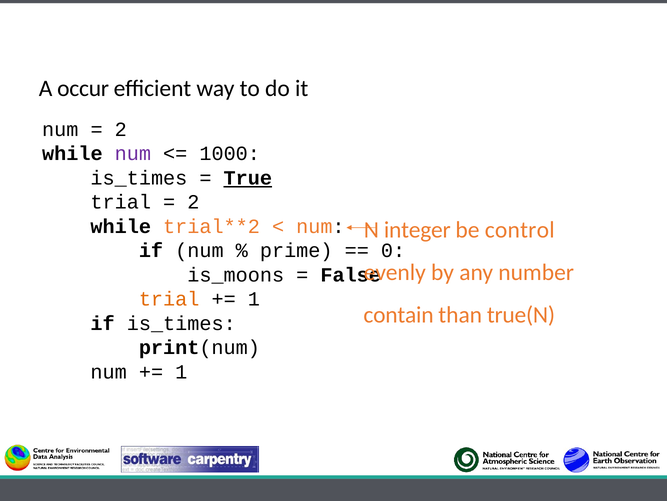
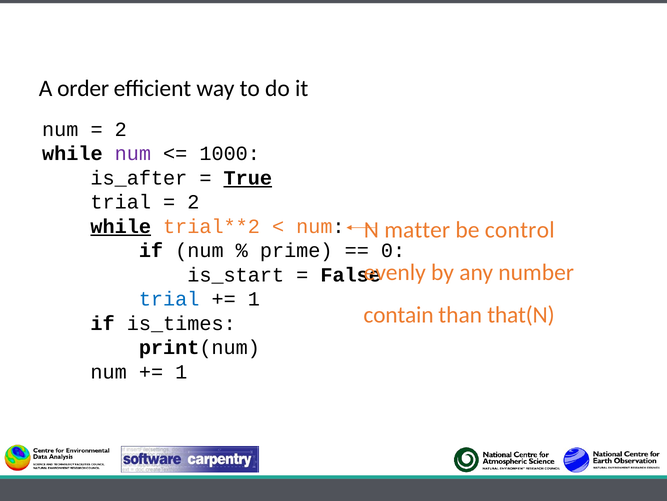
occur: occur -> order (83, 89)
is_times: is_times -> is_after (139, 178)
while underline: none -> present (121, 226)
integer: integer -> matter (417, 230)
is_moons: is_moons -> is_start (236, 275)
trial colour: orange -> blue (169, 299)
true(N: true(N -> that(N (521, 314)
